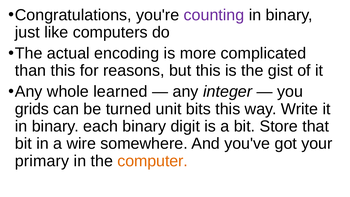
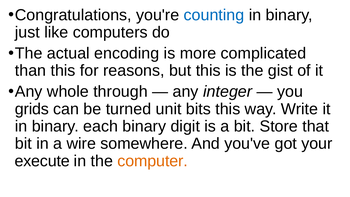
counting colour: purple -> blue (214, 15)
learned: learned -> through (120, 92)
primary: primary -> execute (42, 161)
